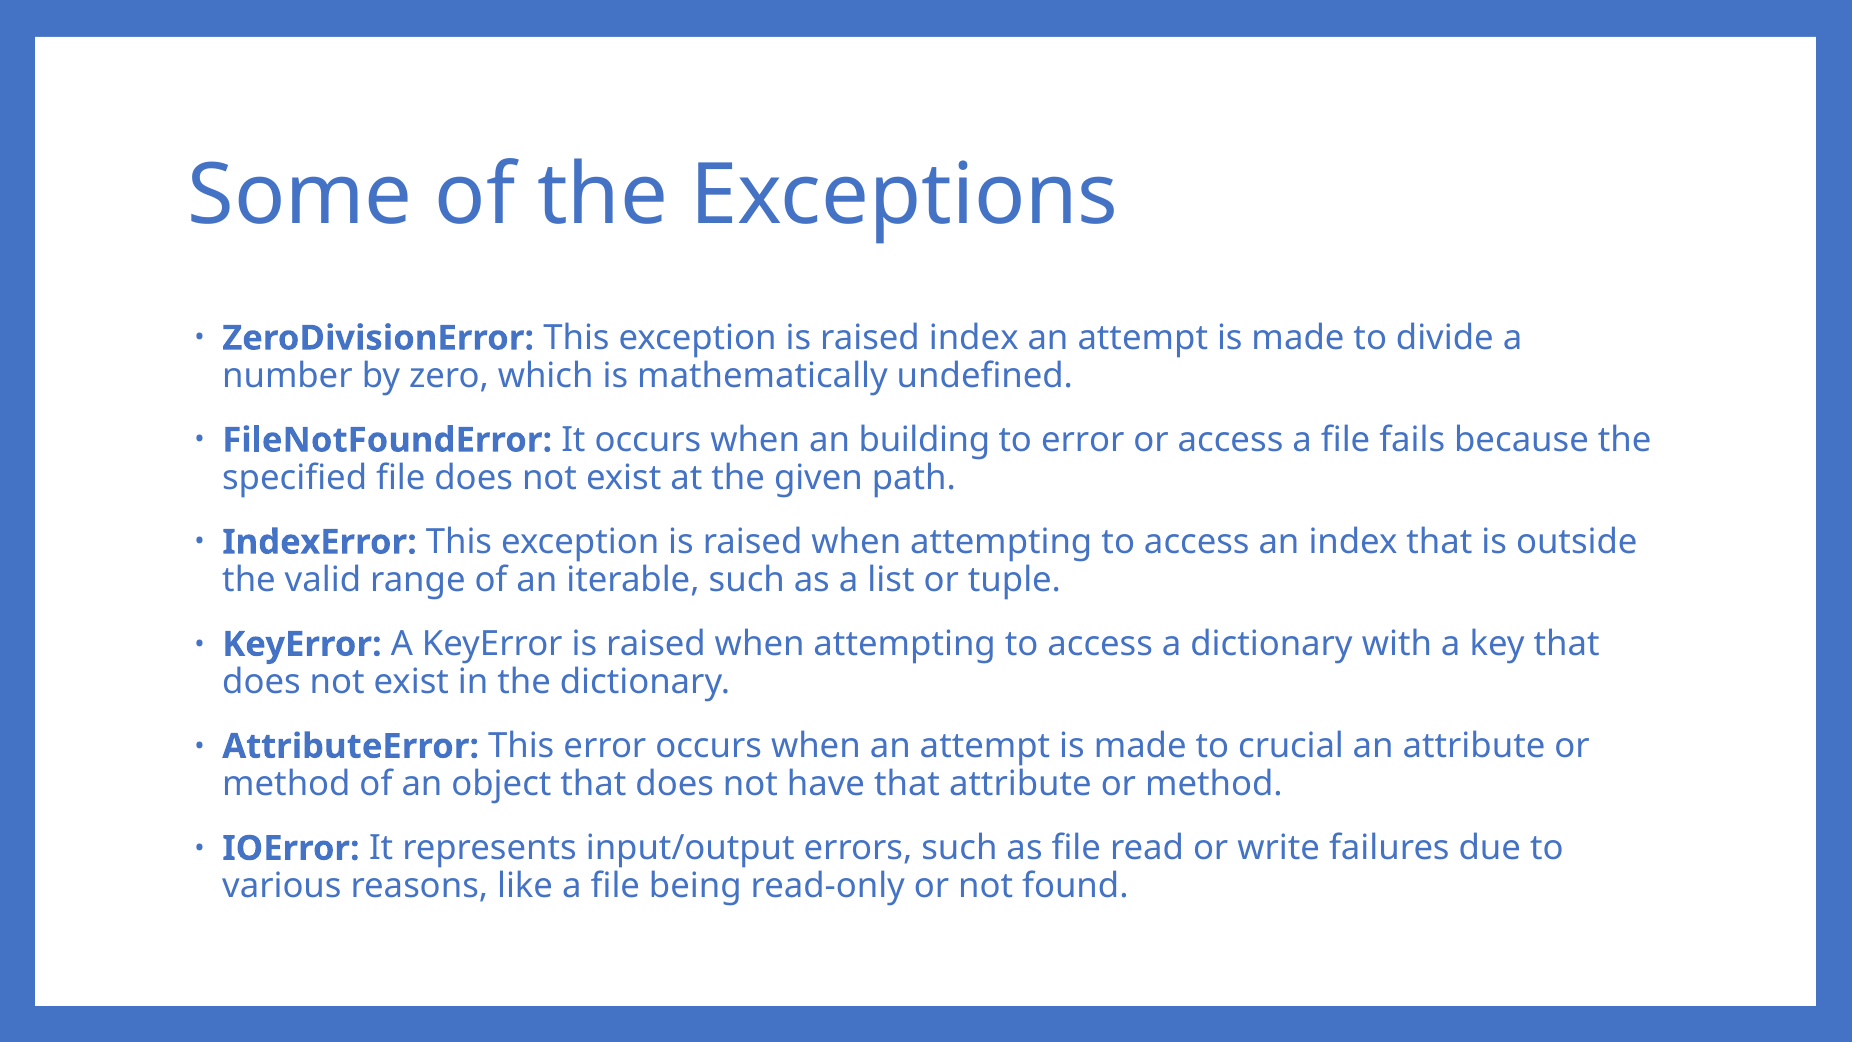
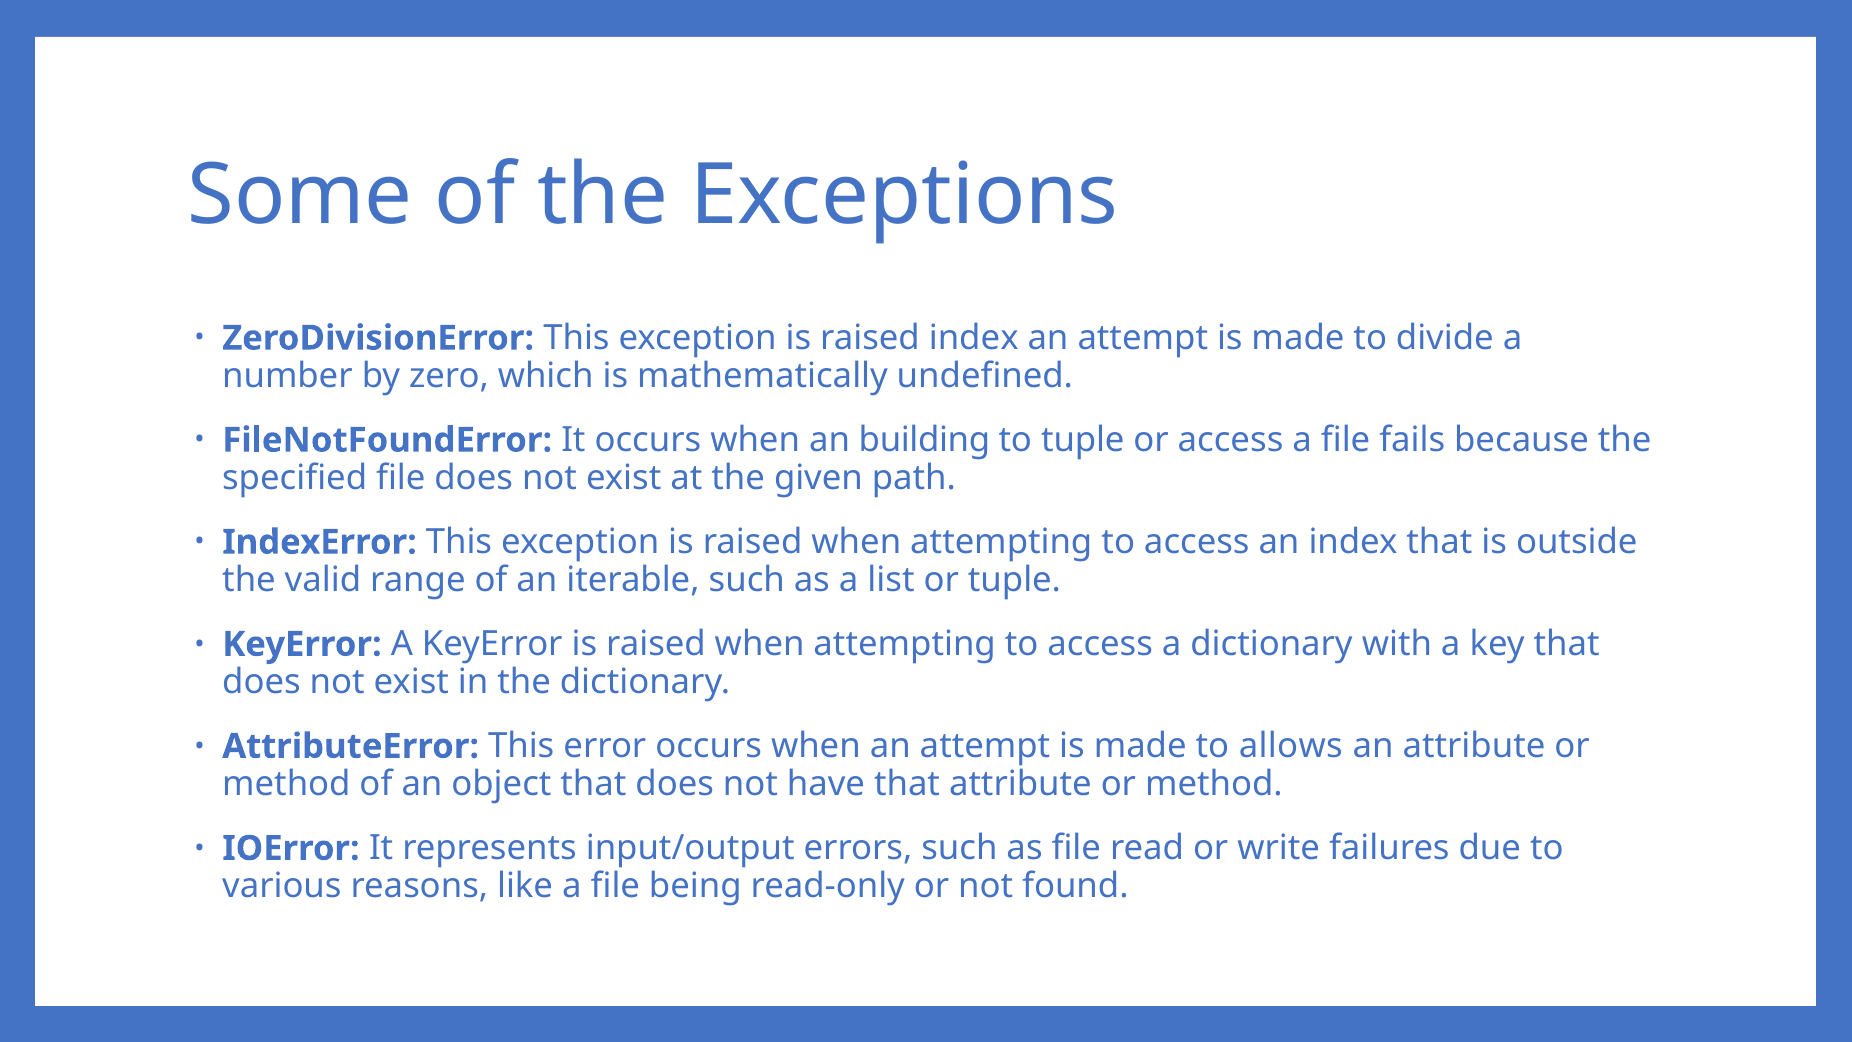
to error: error -> tuple (1083, 440)
crucial: crucial -> allows (1291, 746)
